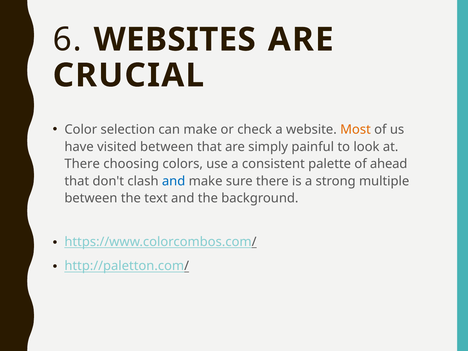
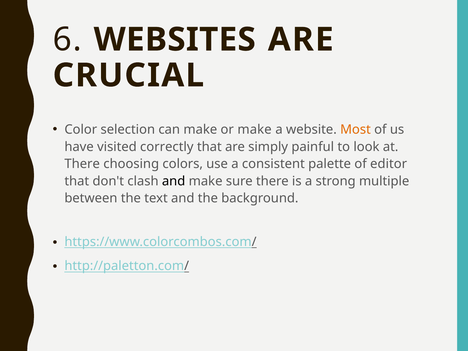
or check: check -> make (255, 130)
visited between: between -> correctly (167, 147)
ahead: ahead -> editor (389, 164)
and colour: blue -> black (174, 181)
